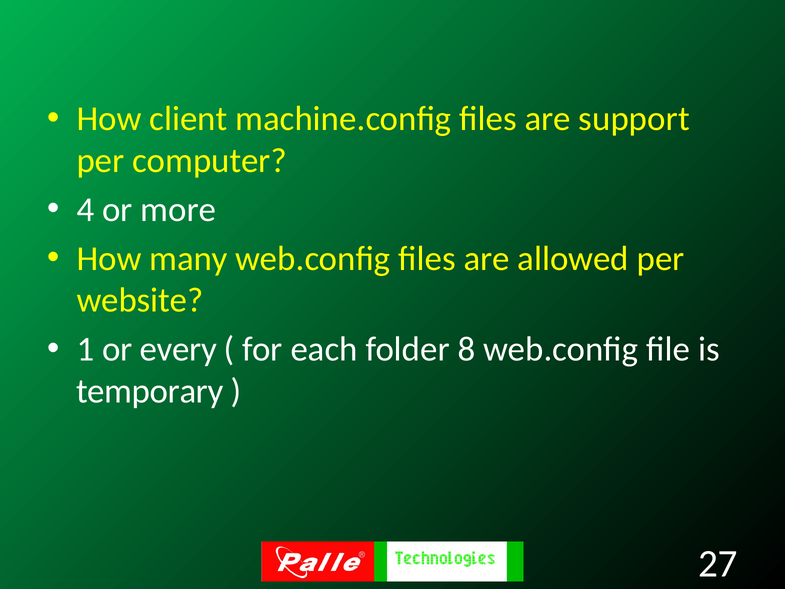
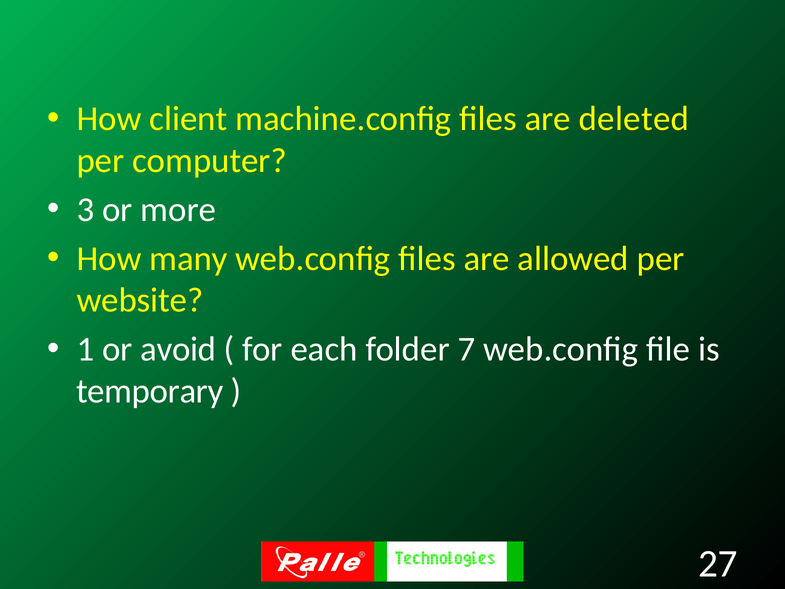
support: support -> deleted (634, 119)
4: 4 -> 3 (85, 210)
every: every -> avoid (178, 349)
8: 8 -> 7 (467, 349)
